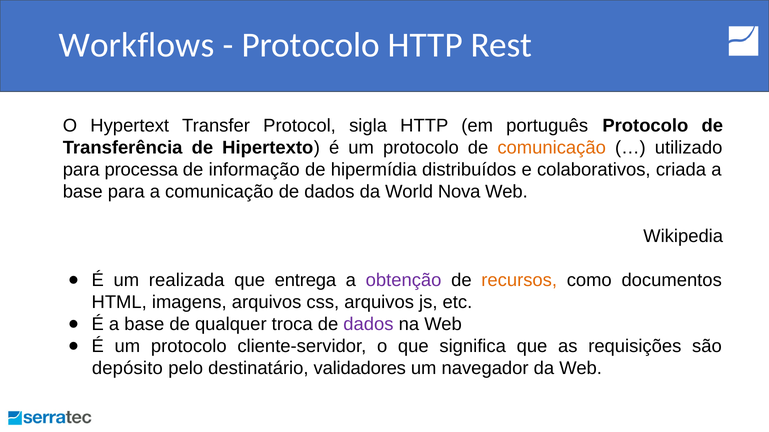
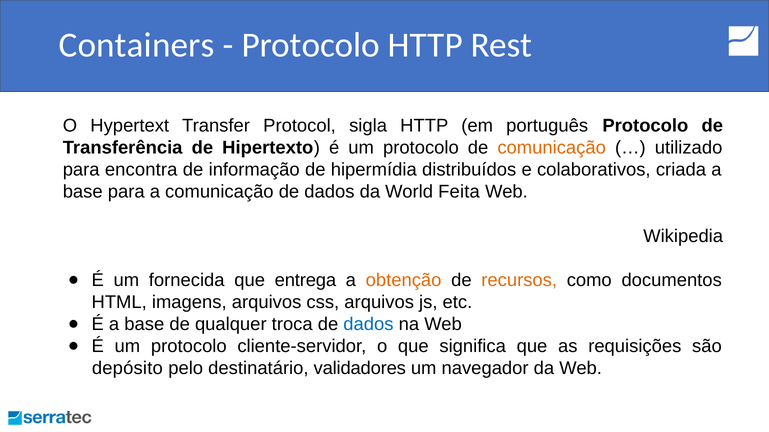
Workflows: Workflows -> Containers (137, 45)
processa: processa -> encontra (141, 170)
Nova: Nova -> Feita (459, 192)
realizada: realizada -> fornecida (187, 280)
obtenção colour: purple -> orange (404, 280)
dados colour: purple -> blue (368, 325)
